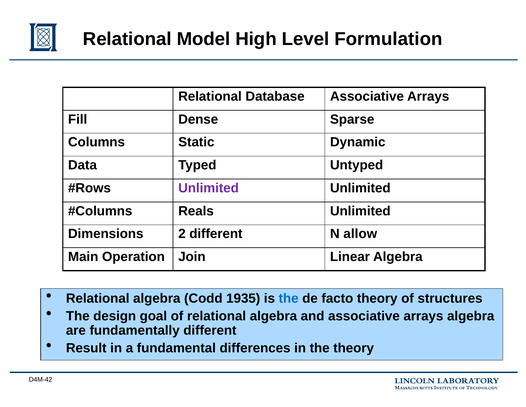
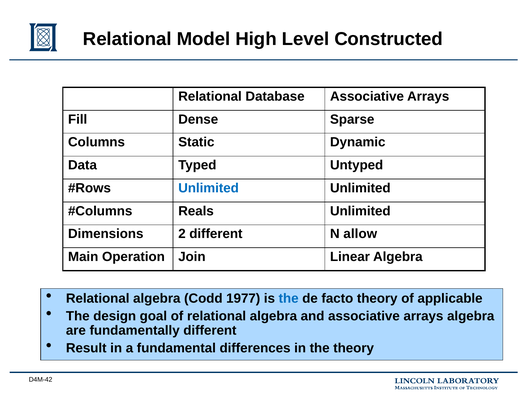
Formulation: Formulation -> Constructed (389, 39)
Unlimited colour: purple -> blue (209, 188)
1935: 1935 -> 1977 (243, 298)
structures: structures -> applicable (450, 298)
